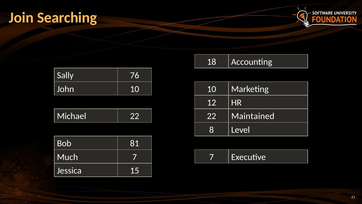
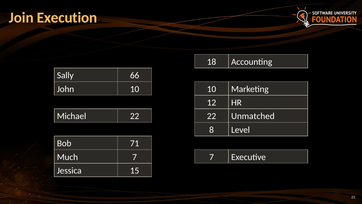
Searching: Searching -> Execution (67, 18)
76: 76 -> 66 (135, 75)
Maintained: Maintained -> Unmatched (253, 116)
81: 81 -> 71 (135, 143)
